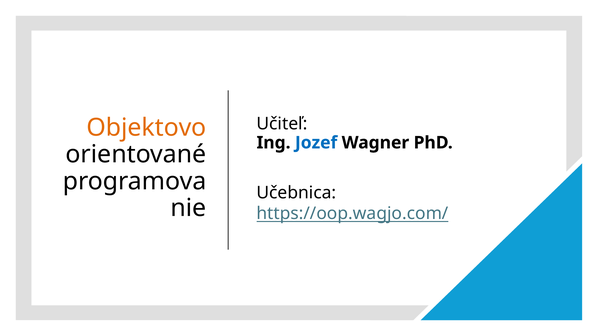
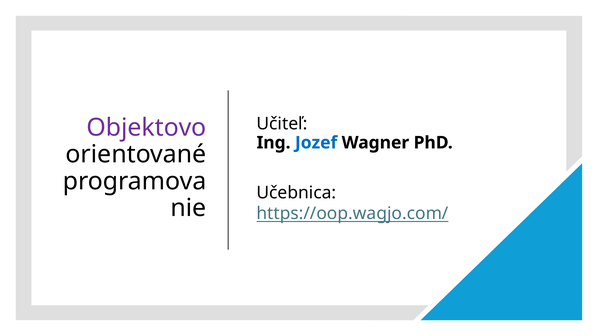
Objektovo colour: orange -> purple (147, 128)
